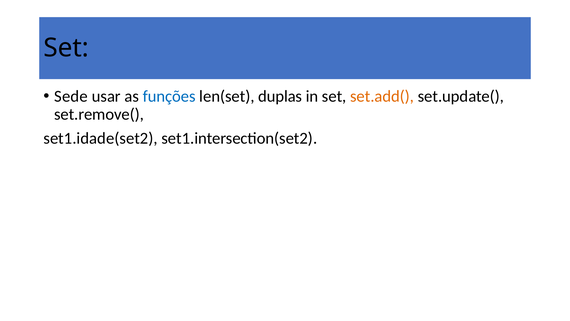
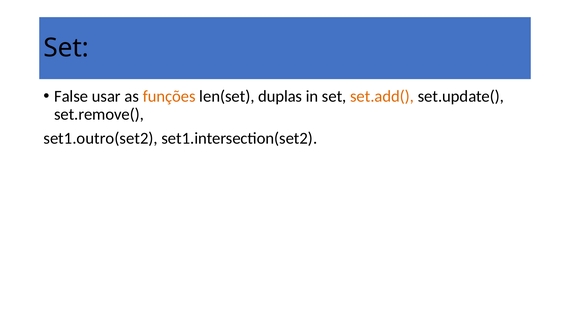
Sede: Sede -> False (71, 96)
funções colour: blue -> orange (169, 96)
set1.idade(set2: set1.idade(set2 -> set1.outro(set2 (101, 138)
